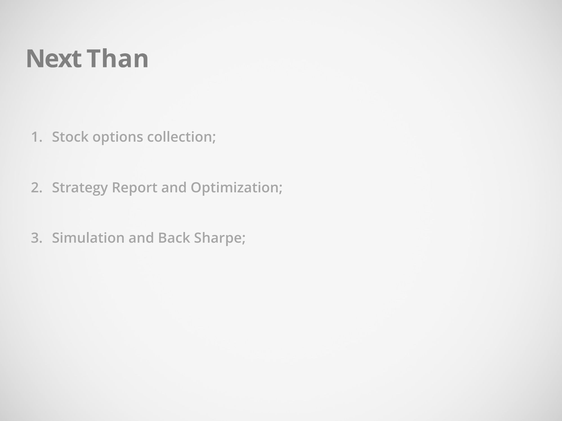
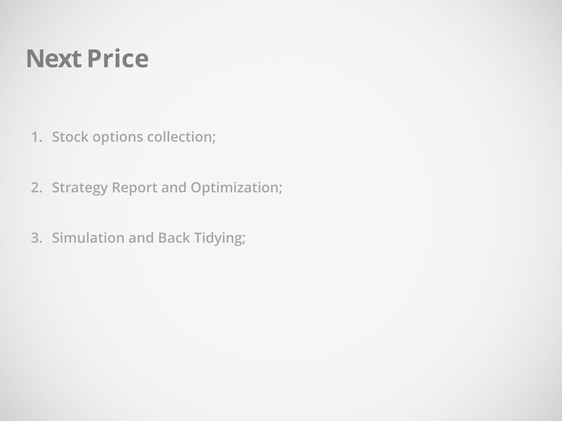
Than: Than -> Price (118, 59)
Sharpe: Sharpe -> Tidying (220, 239)
